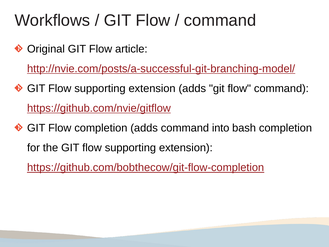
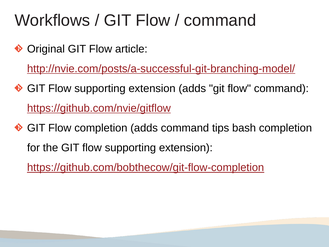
into: into -> tips (221, 128)
